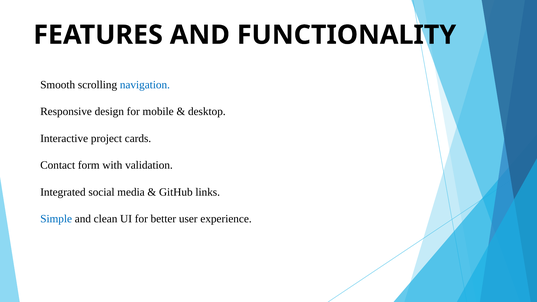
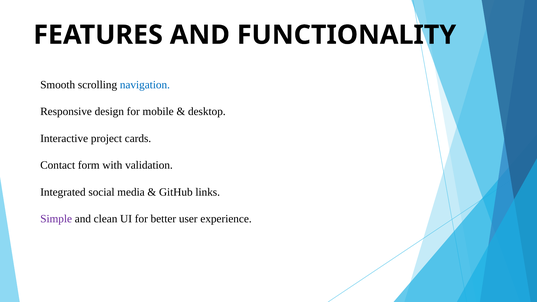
Simple colour: blue -> purple (56, 219)
